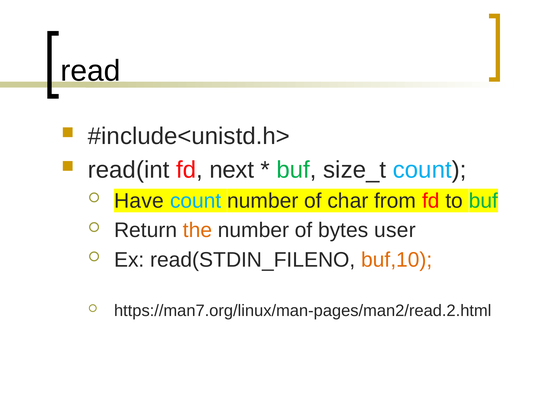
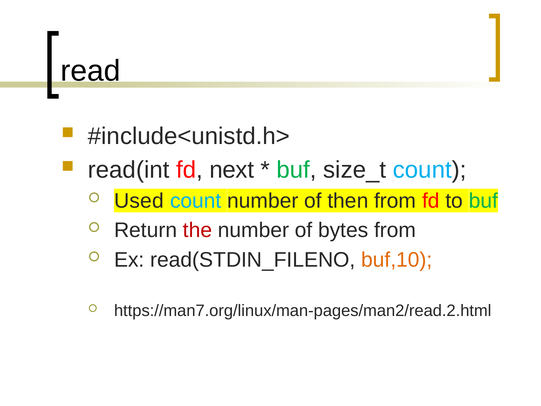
Have: Have -> Used (139, 201)
char: char -> then (348, 201)
the colour: orange -> red (197, 230)
bytes user: user -> from (395, 230)
